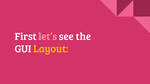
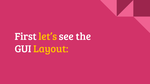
let’s colour: pink -> yellow (48, 37)
